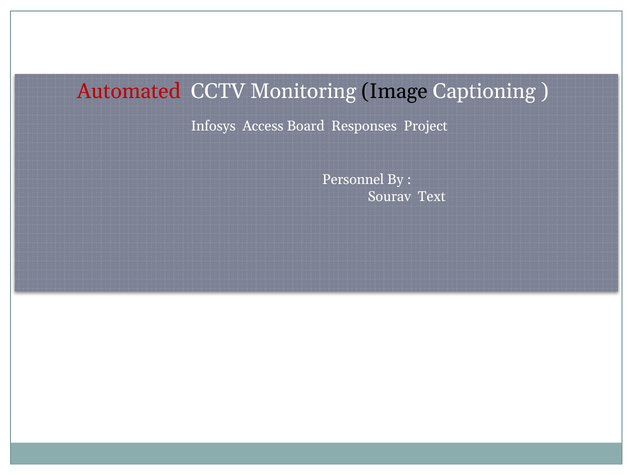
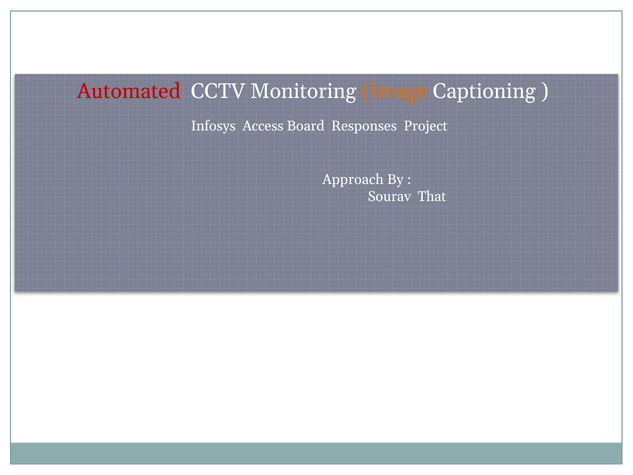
Image colour: black -> orange (395, 91)
Personnel: Personnel -> Approach (353, 180)
Text: Text -> That (432, 196)
